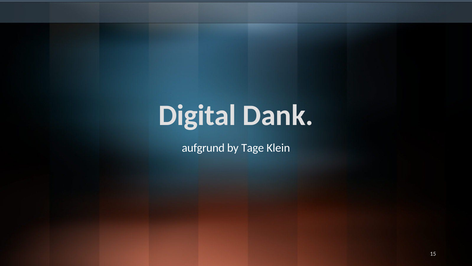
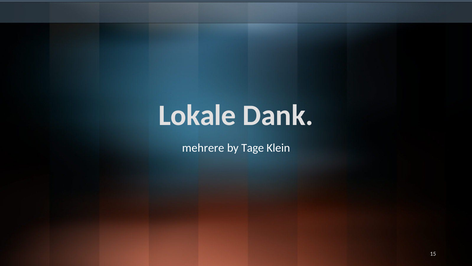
Digital: Digital -> Lokale (197, 115)
aufgrund: aufgrund -> mehrere (203, 148)
